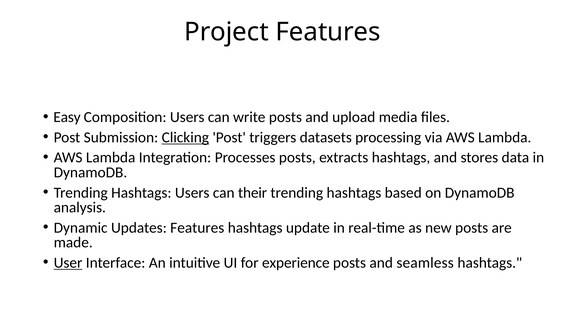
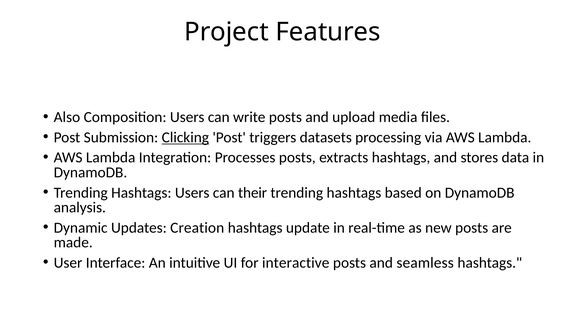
Easy: Easy -> Also (67, 117)
Updates Features: Features -> Creation (197, 228)
User underline: present -> none (68, 263)
experience: experience -> interactive (296, 263)
